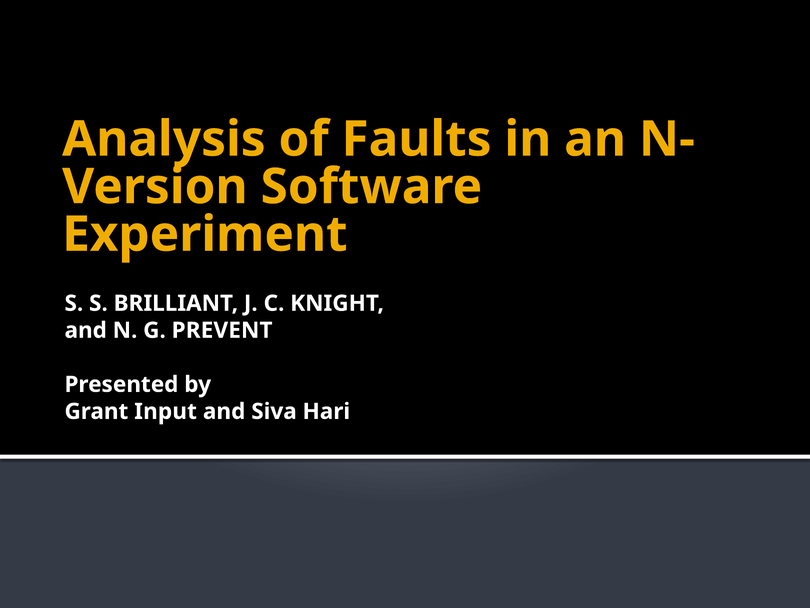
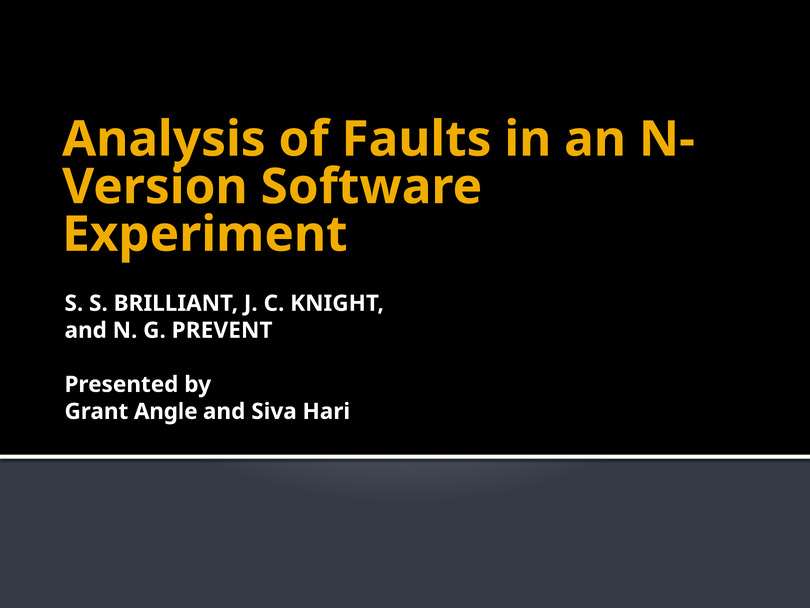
Input: Input -> Angle (166, 411)
